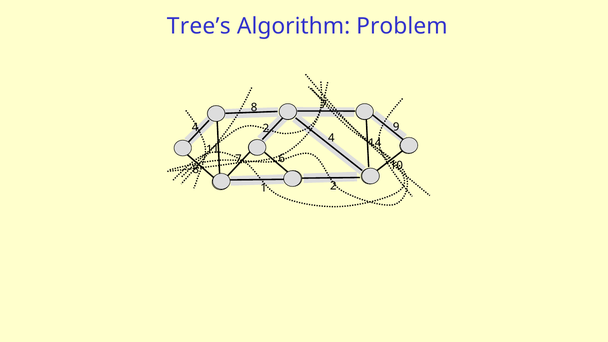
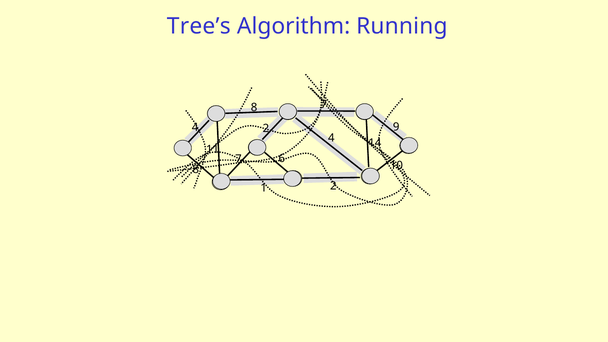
Problem: Problem -> Running (402, 26)
